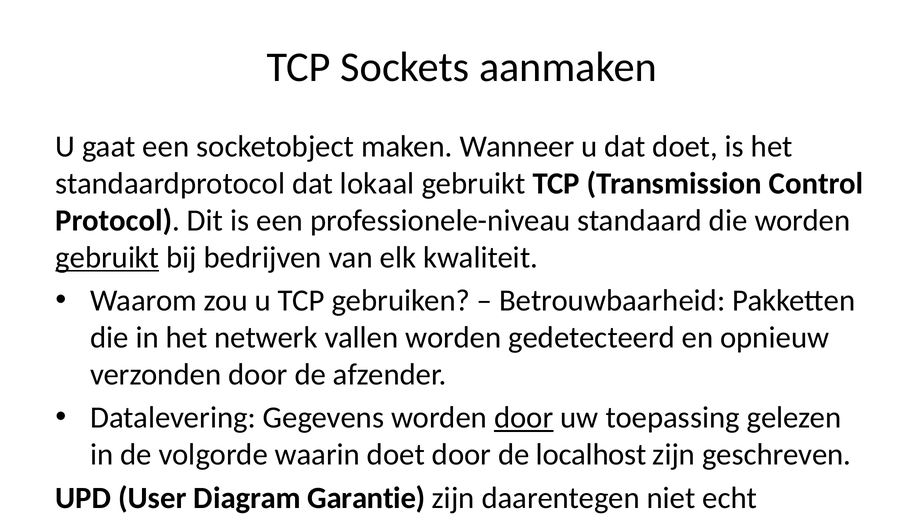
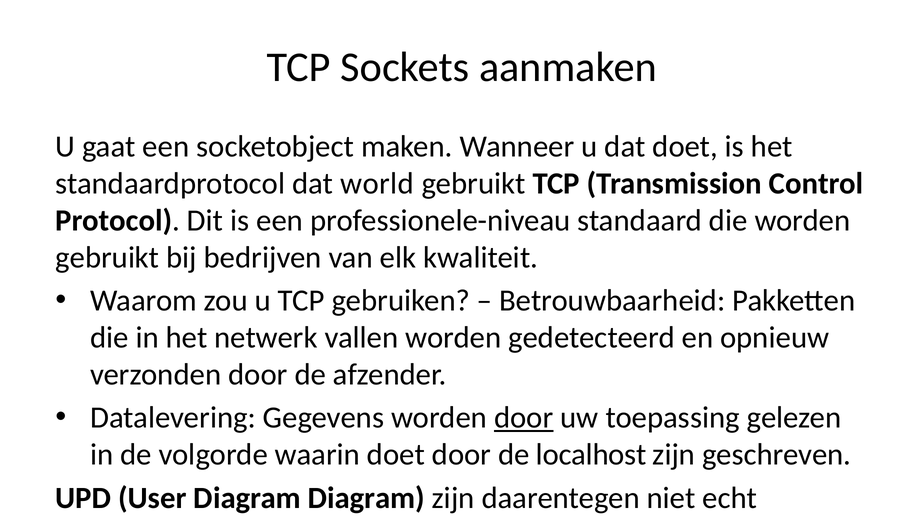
lokaal: lokaal -> world (377, 184)
gebruikt underline: present -> none (107, 257)
Diagram Garantie: Garantie -> Diagram (366, 498)
